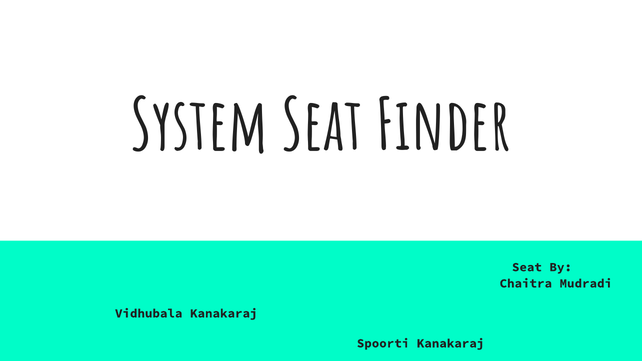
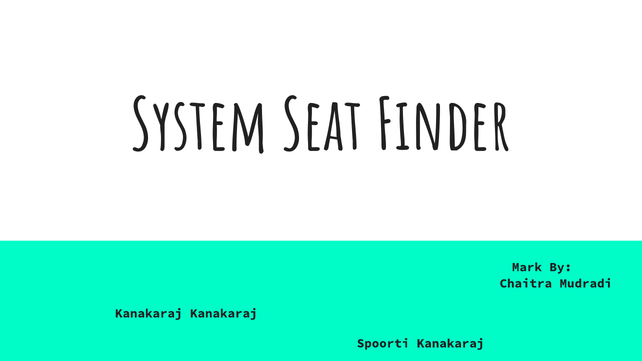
Seat: Seat -> Mark (527, 267)
Vidhubala: Vidhubala -> Kanakaraj (149, 313)
